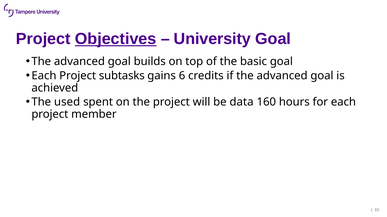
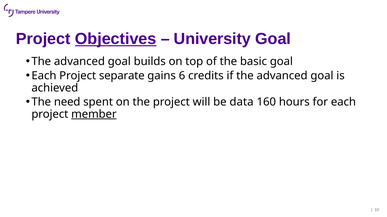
subtasks: subtasks -> separate (122, 76)
used: used -> need (67, 102)
member underline: none -> present (94, 114)
